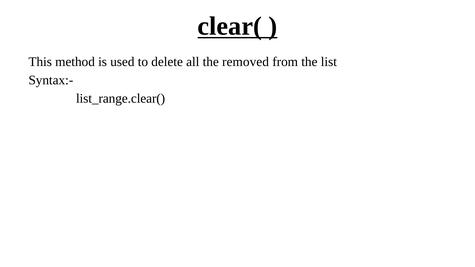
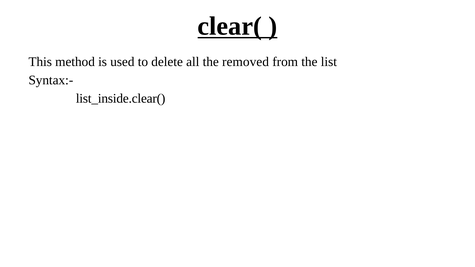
list_range.clear(: list_range.clear( -> list_inside.clear( (121, 99)
